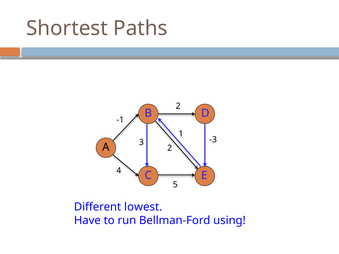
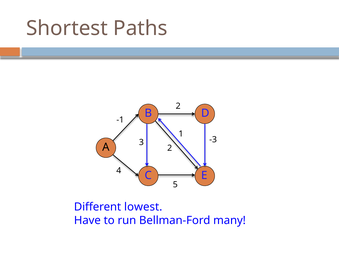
using: using -> many (230, 221)
